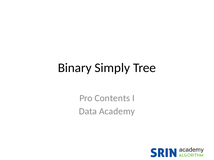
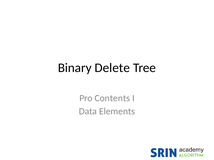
Simply: Simply -> Delete (112, 68)
Academy: Academy -> Elements (117, 112)
